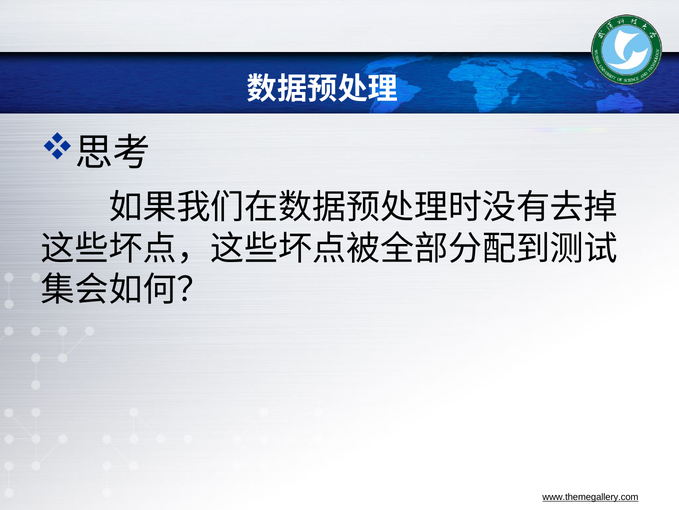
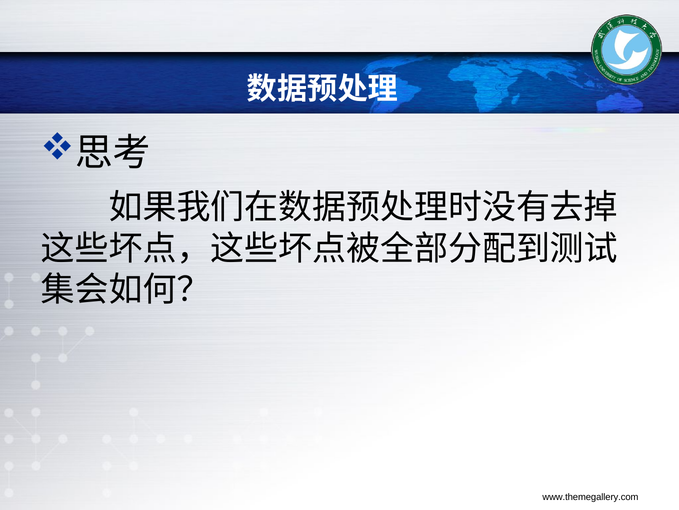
www.themegallery.com underline: present -> none (590, 496)
